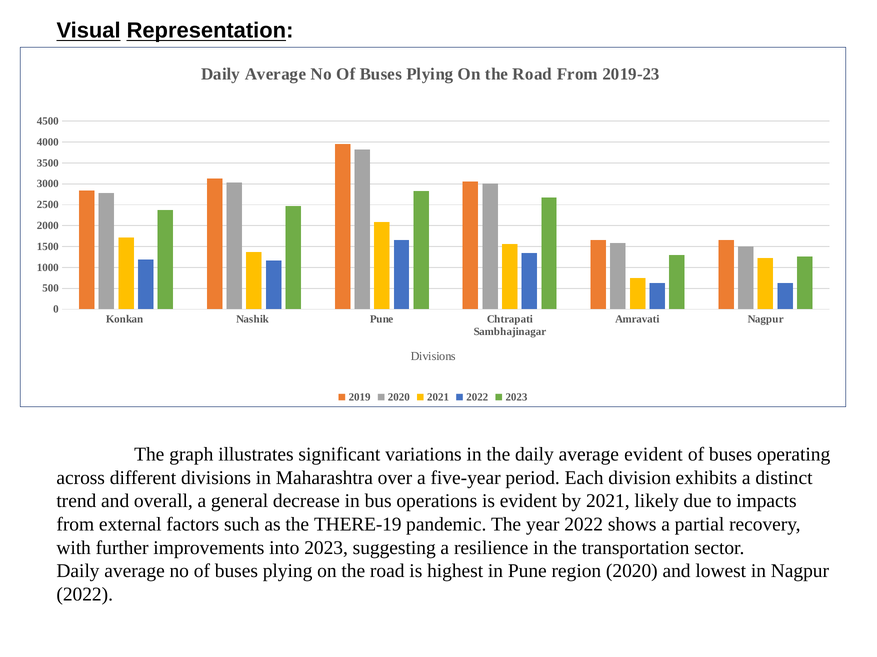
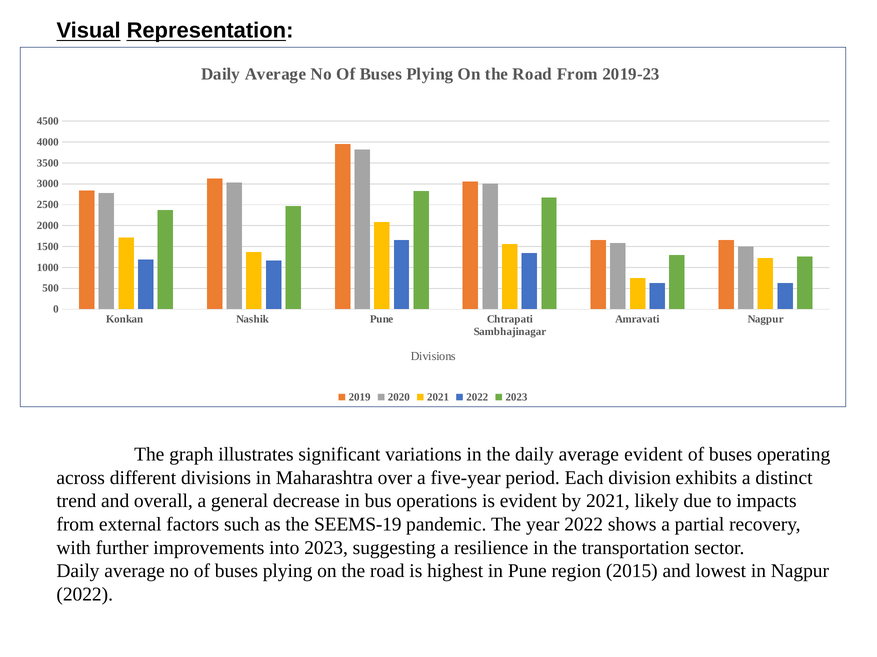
THERE-19: THERE-19 -> SEEMS-19 (358, 525)
region 2020: 2020 -> 2015 (632, 572)
